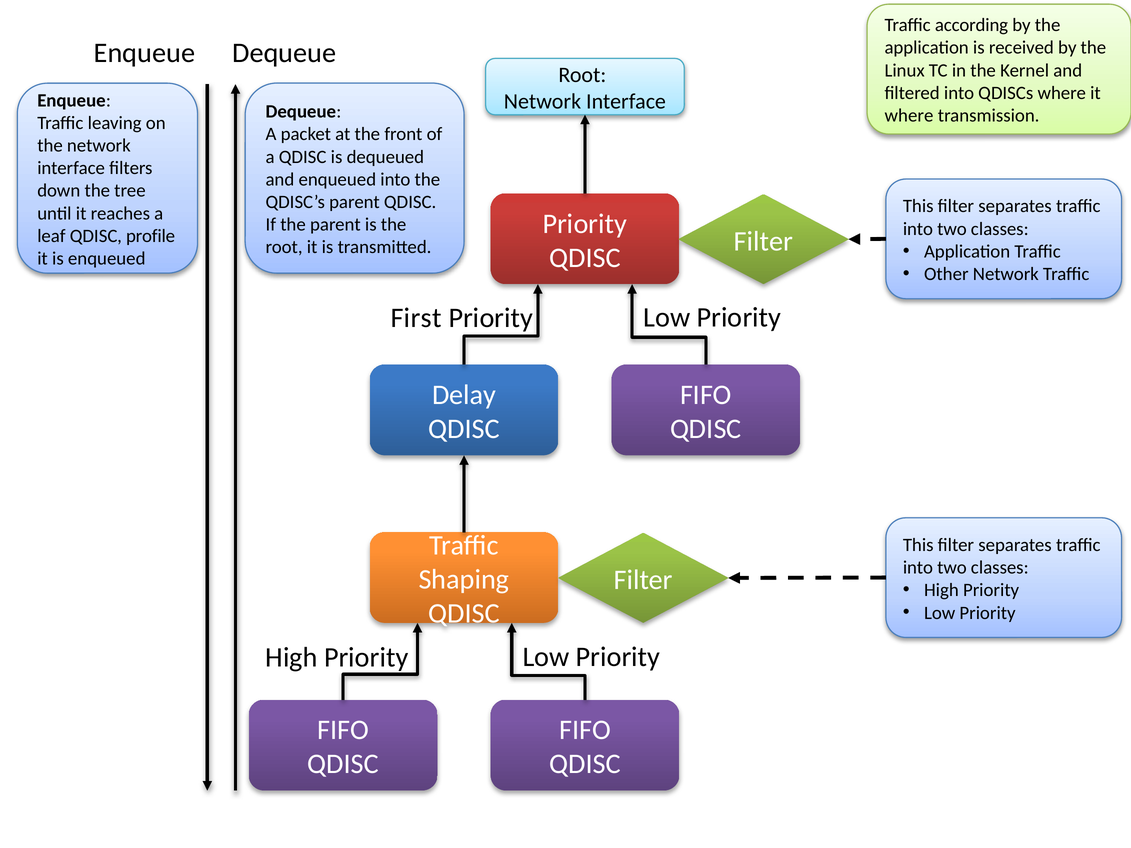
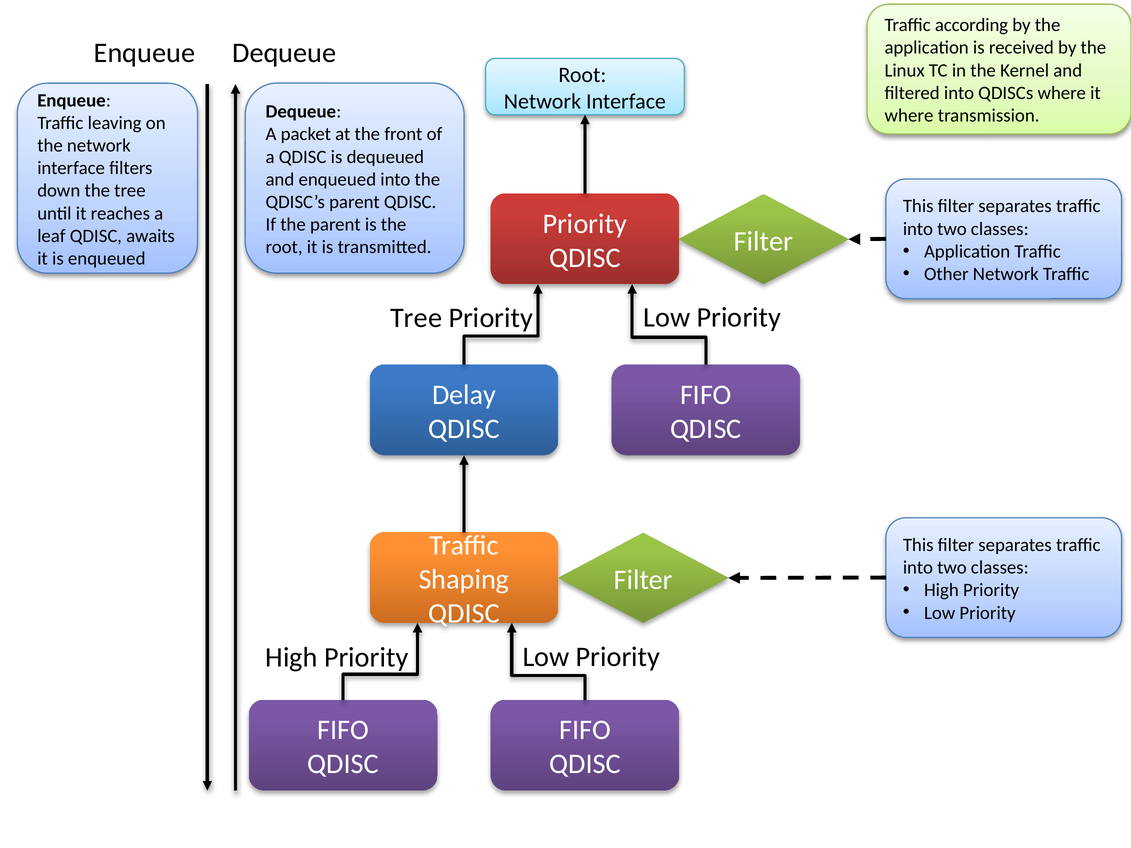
profile: profile -> awaits (150, 236)
First: First -> Tree (416, 318)
